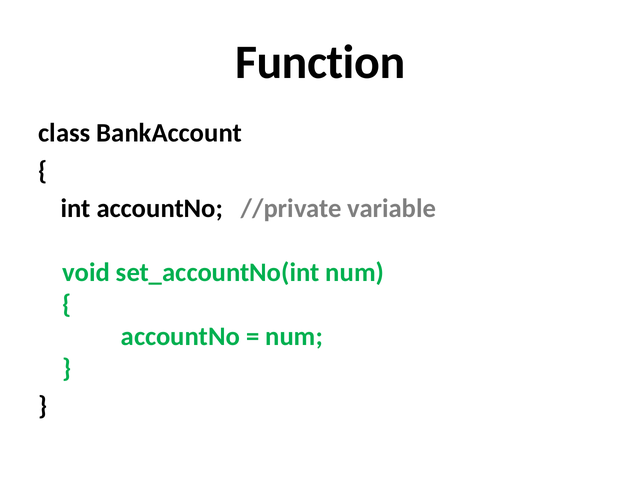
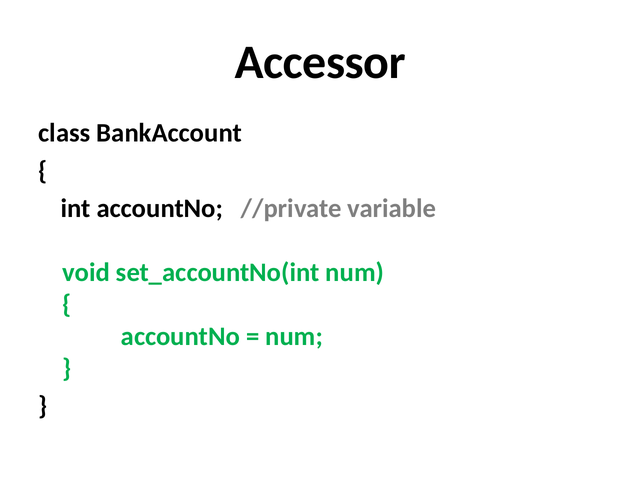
Function: Function -> Accessor (320, 63)
